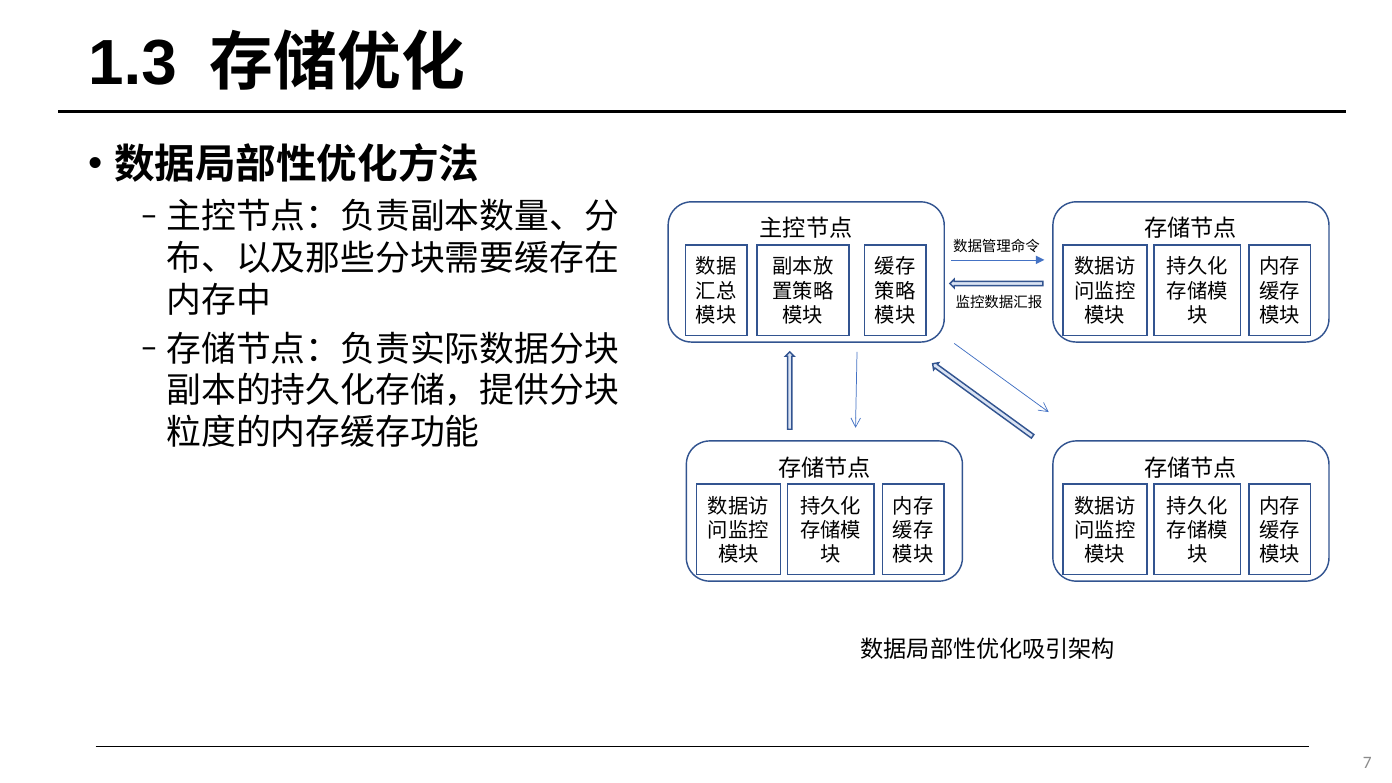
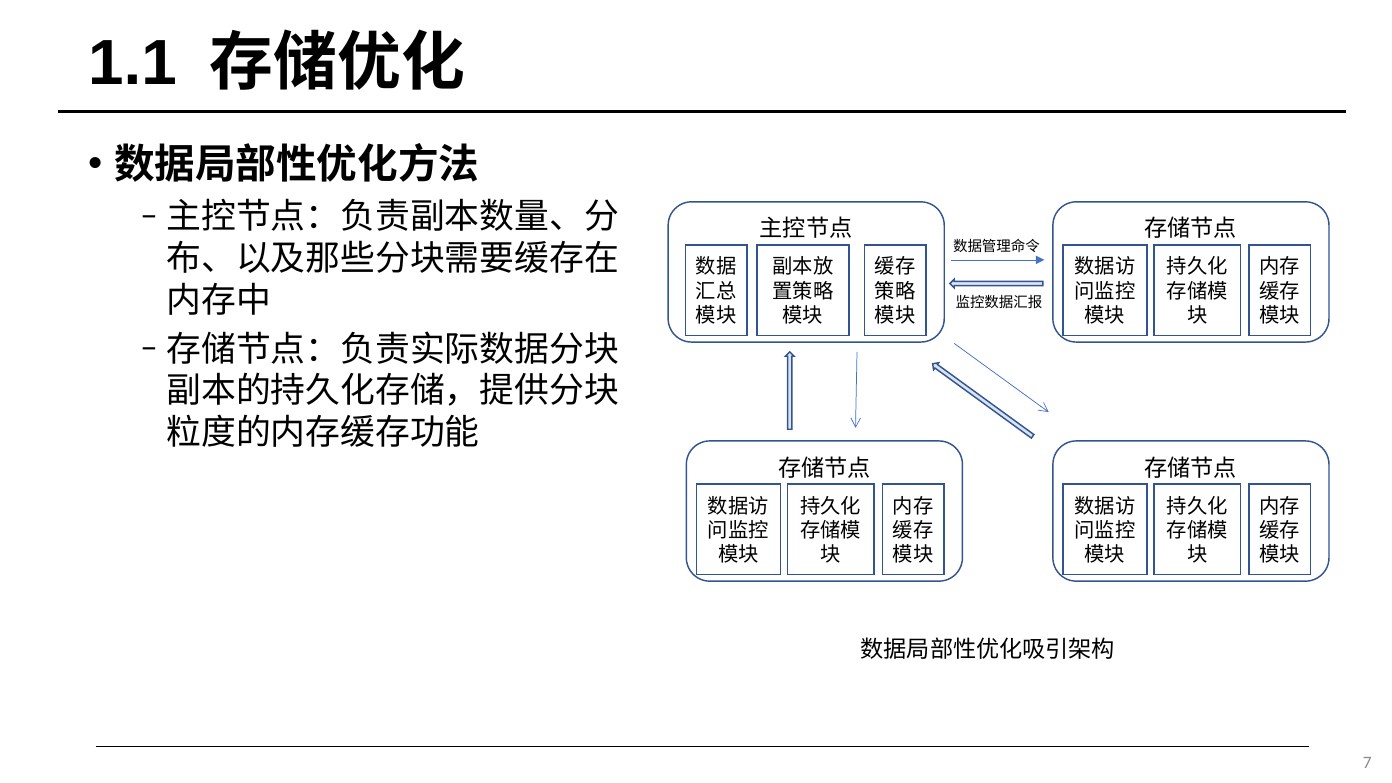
1.3: 1.3 -> 1.1 (132, 63)
